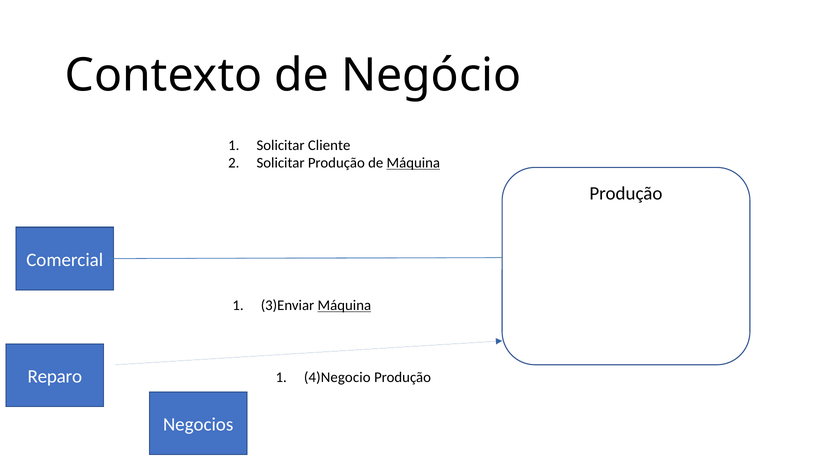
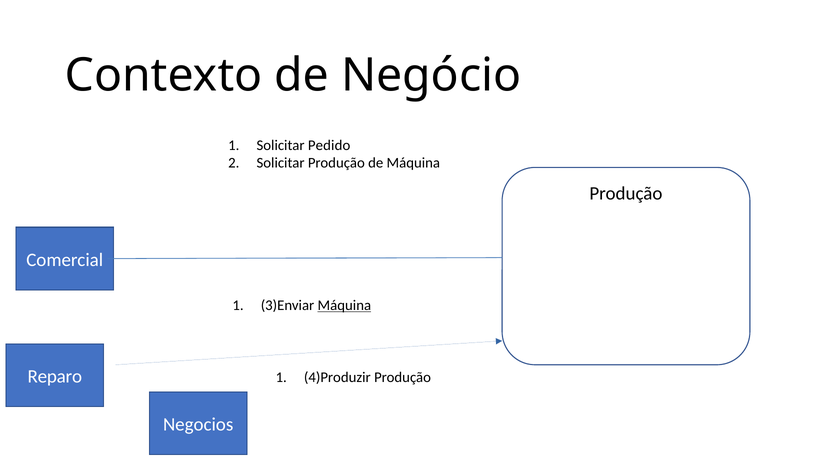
Cliente: Cliente -> Pedido (329, 145)
Máquina underline: present -> none (413, 163)
4)Negocio: 4)Negocio -> 4)Produzir (337, 377)
